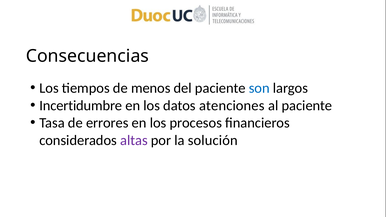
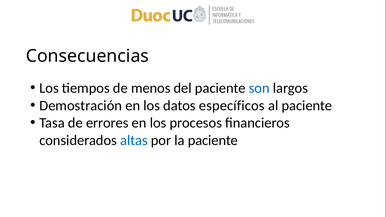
Incertidumbre: Incertidumbre -> Demostración (81, 106)
atenciones: atenciones -> específicos (232, 106)
altas colour: purple -> blue (134, 140)
la solución: solución -> paciente (213, 140)
